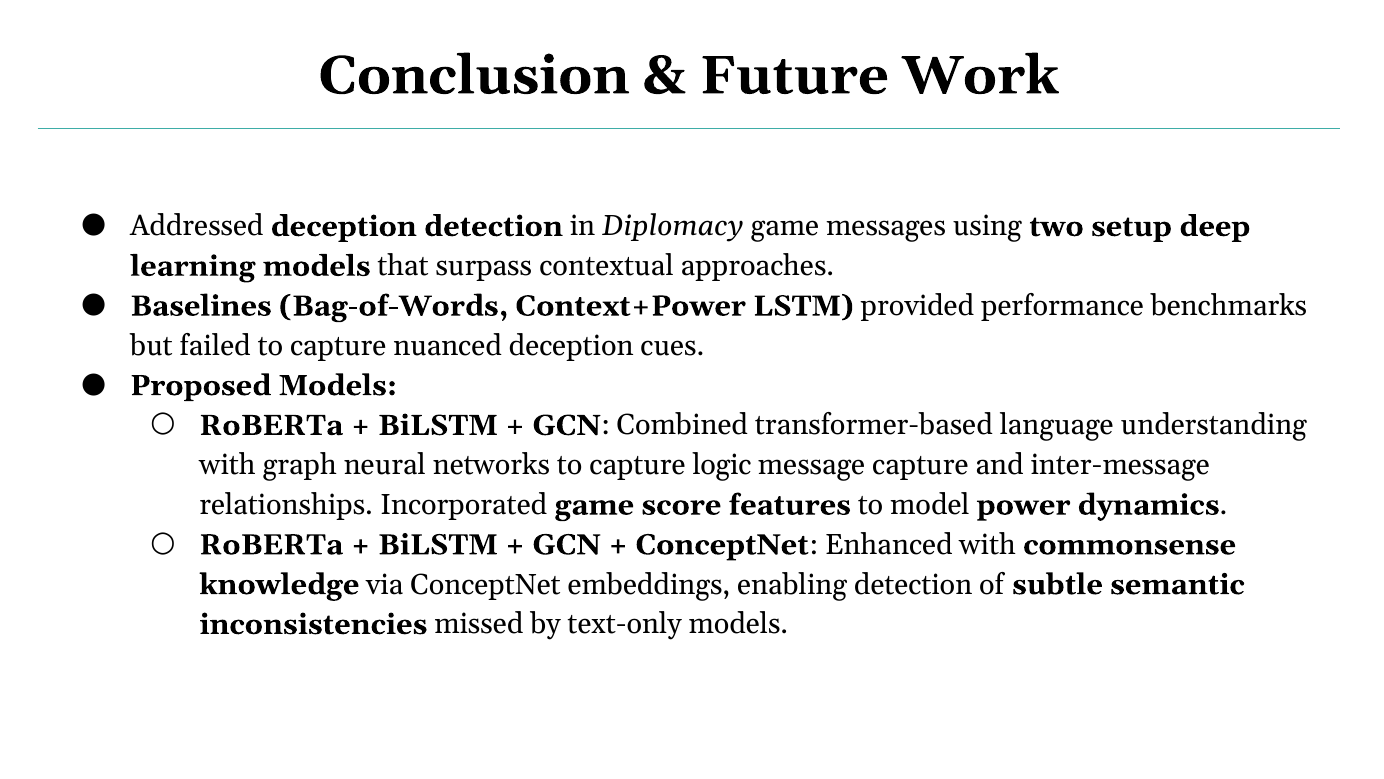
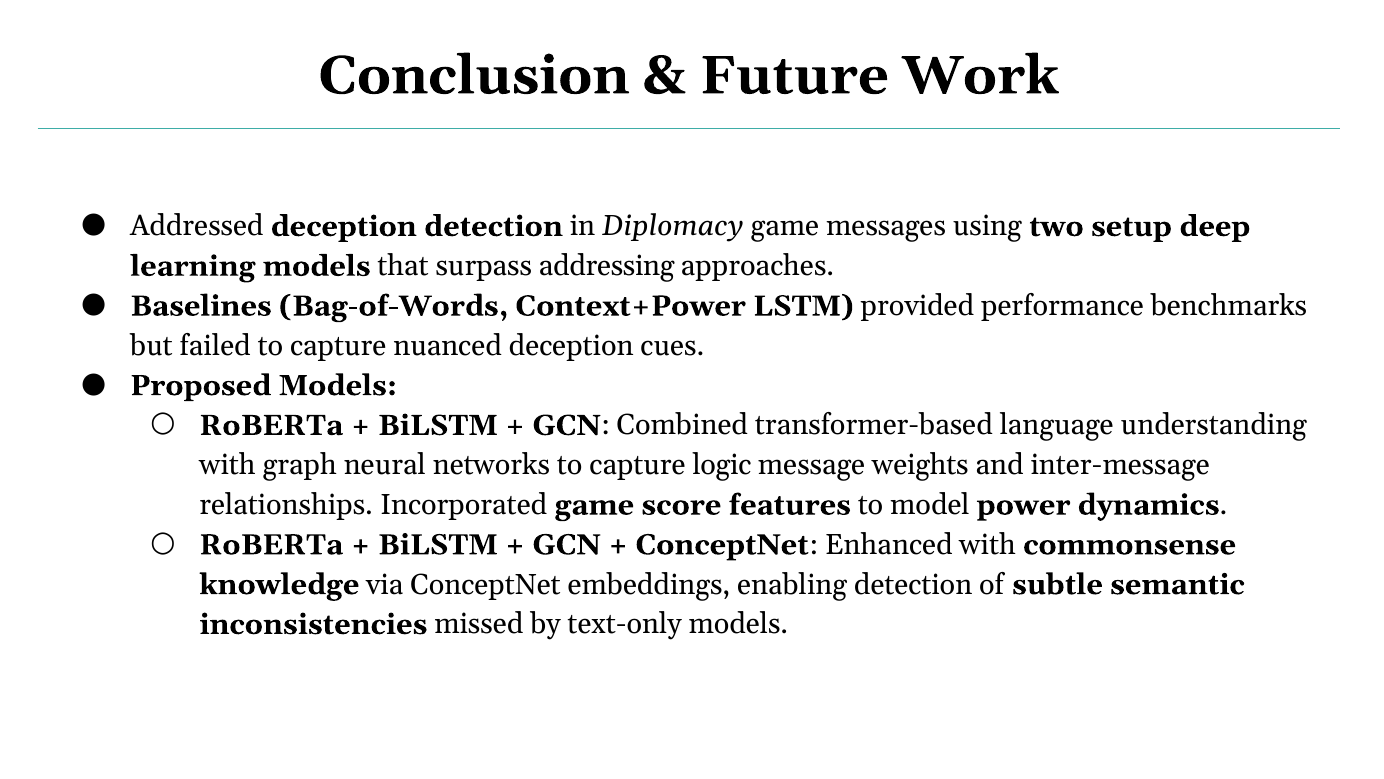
contextual: contextual -> addressing (607, 266)
message capture: capture -> weights (920, 465)
